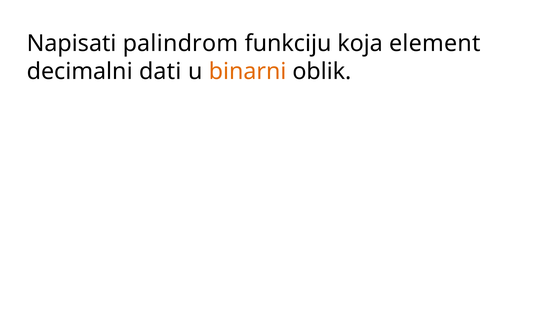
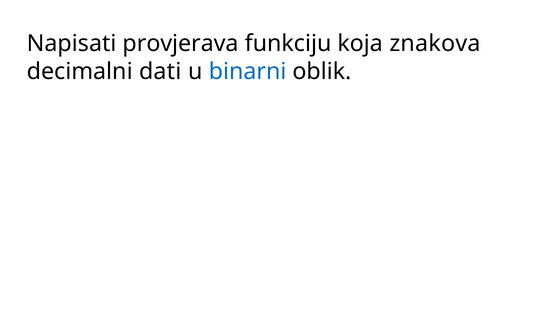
palindrom: palindrom -> provjerava (181, 43)
element: element -> znakova (435, 43)
binarni colour: orange -> blue (248, 71)
